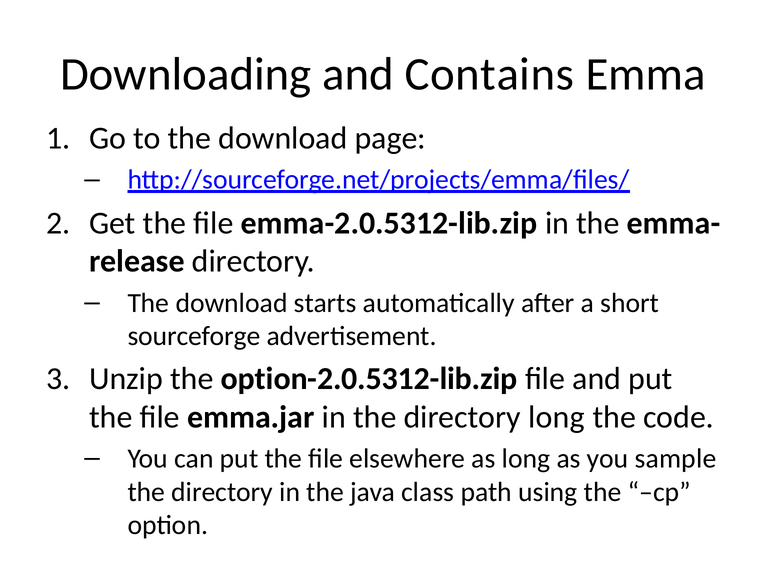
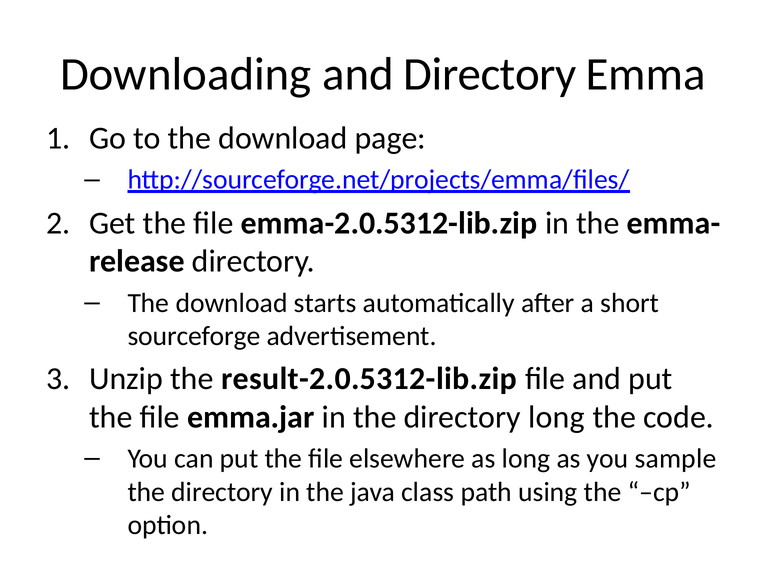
and Contains: Contains -> Directory (490, 74)
option-2.0.5312-lib.zip: option-2.0.5312-lib.zip -> result-2.0.5312-lib.zip (369, 379)
